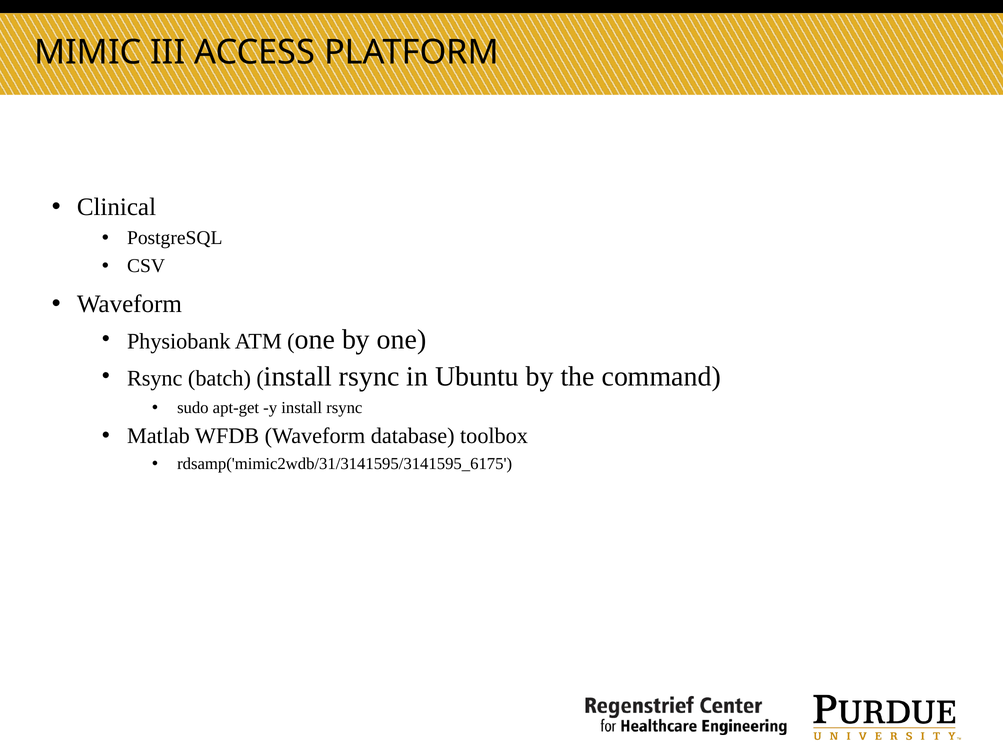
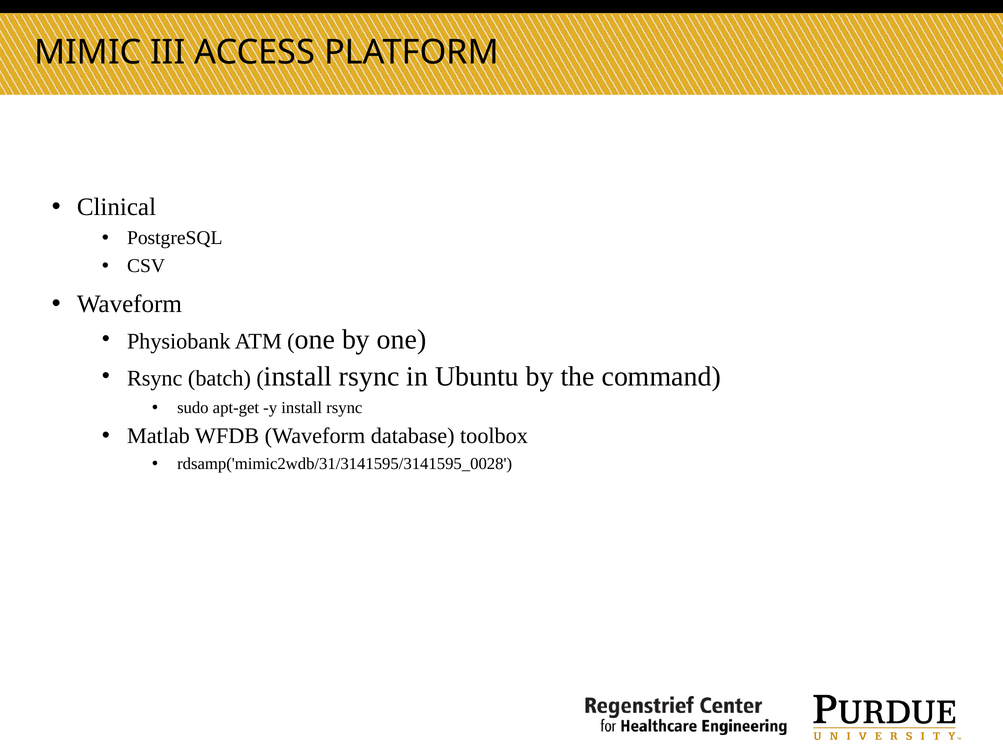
rdsamp('mimic2wdb/31/3141595/3141595_6175: rdsamp('mimic2wdb/31/3141595/3141595_6175 -> rdsamp('mimic2wdb/31/3141595/3141595_0028 (345, 464)
